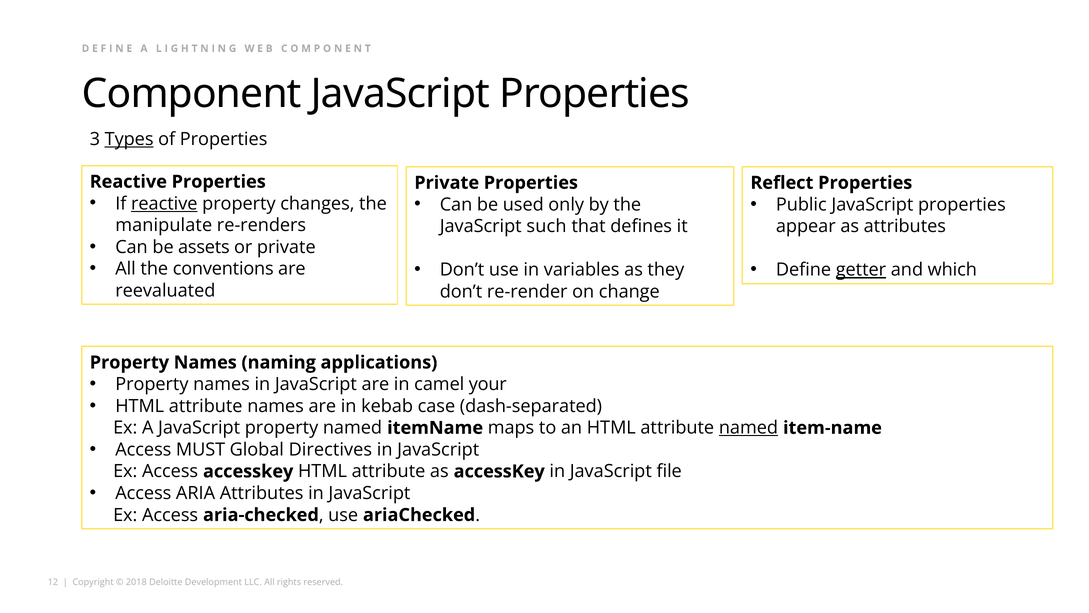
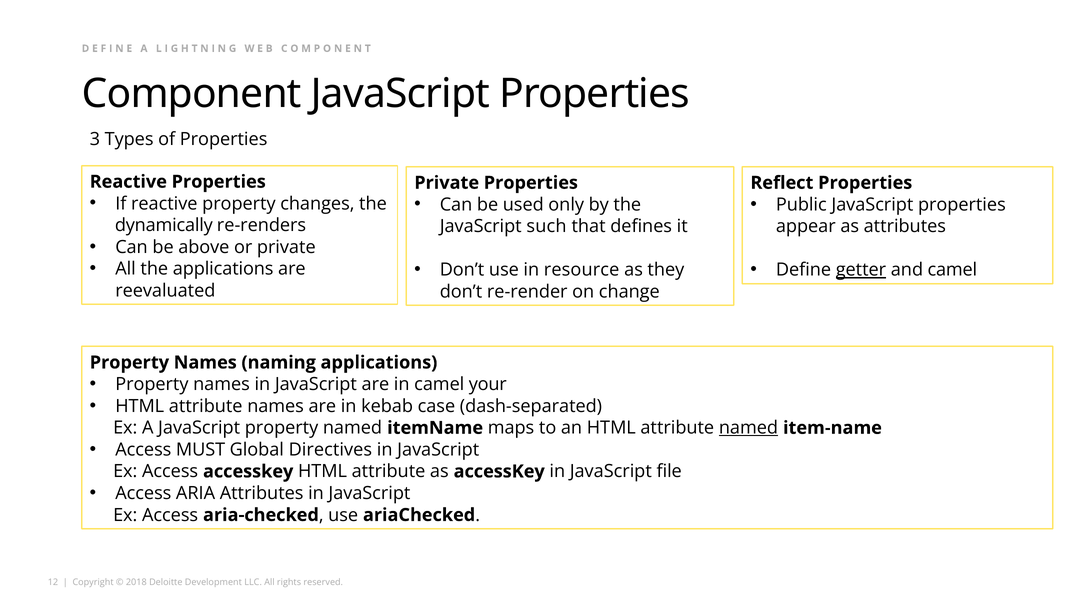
Types underline: present -> none (129, 139)
reactive underline: present -> none (164, 203)
manipulate: manipulate -> dynamically (164, 225)
assets: assets -> above (204, 247)
the conventions: conventions -> applications (223, 269)
variables: variables -> resource (582, 270)
and which: which -> camel (952, 270)
